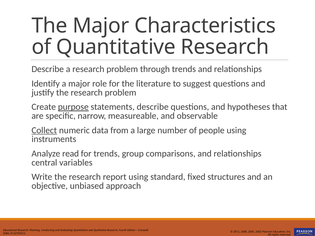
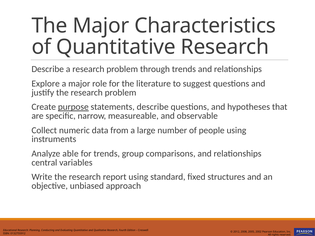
Identify: Identify -> Explore (46, 84)
Collect underline: present -> none (44, 130)
read: read -> able (70, 154)
